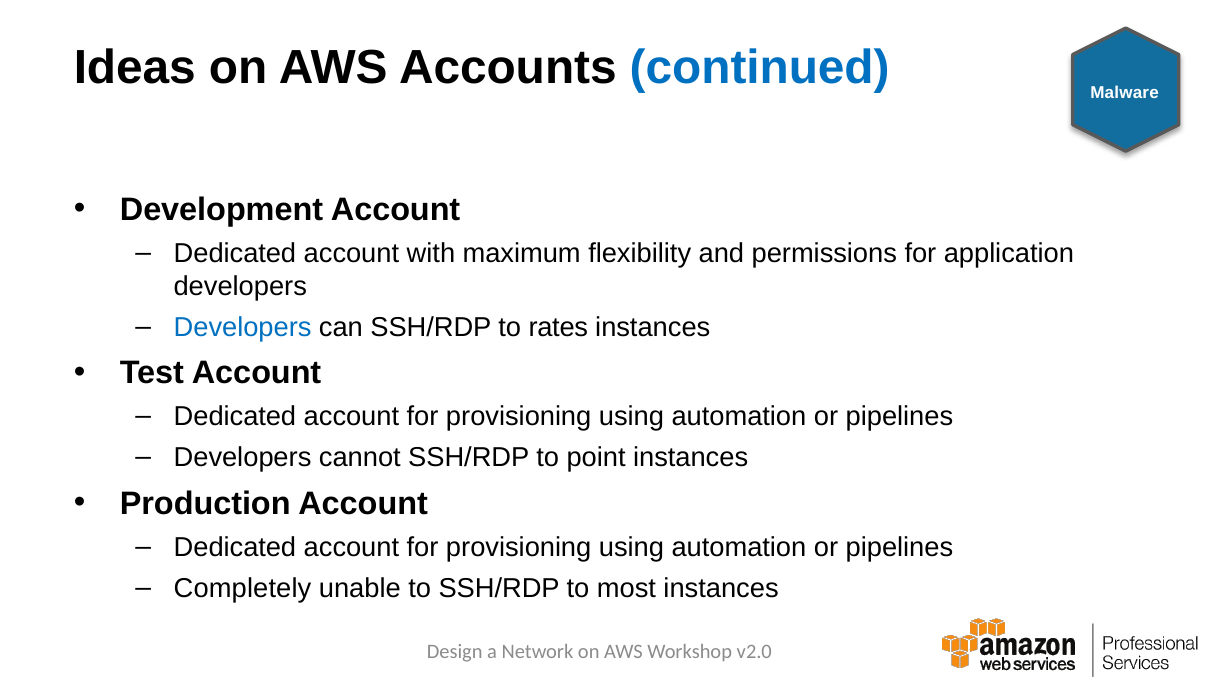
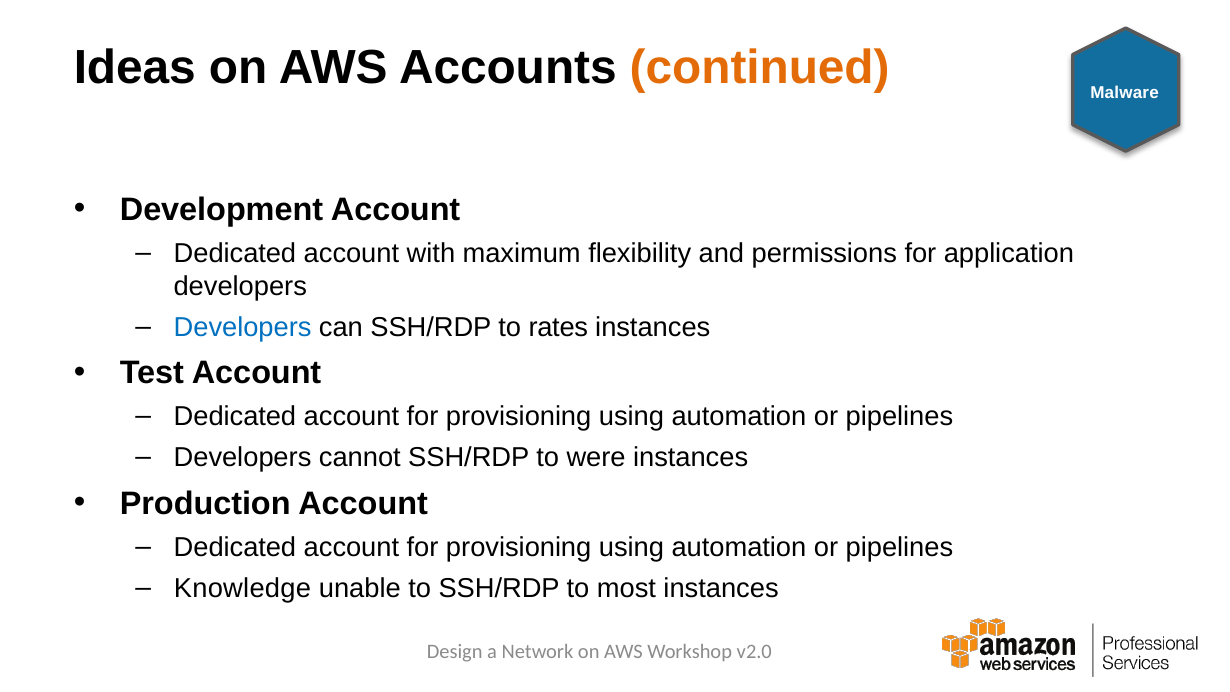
continued colour: blue -> orange (760, 67)
point: point -> were (596, 458)
Completely: Completely -> Knowledge (242, 588)
